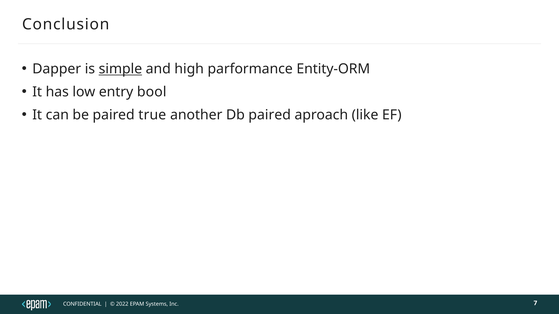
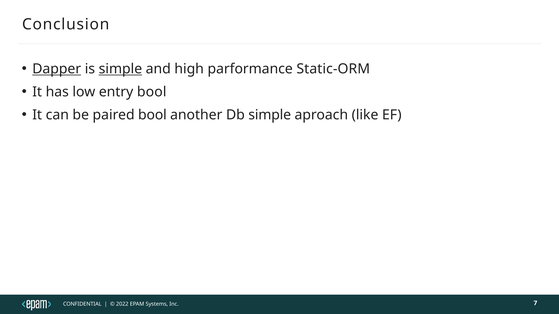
Dapper underline: none -> present (57, 69)
Entity-ORM: Entity-ORM -> Static-ORM (333, 69)
paired true: true -> bool (152, 115)
Db paired: paired -> simple (270, 115)
